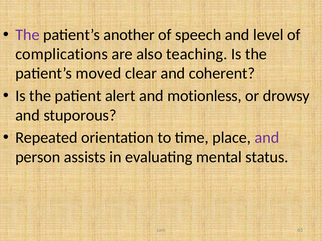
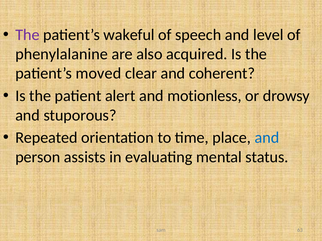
another: another -> wakeful (129, 35)
complications: complications -> phenylalanine (62, 54)
teaching: teaching -> acquired (197, 54)
and colour: purple -> blue (267, 138)
